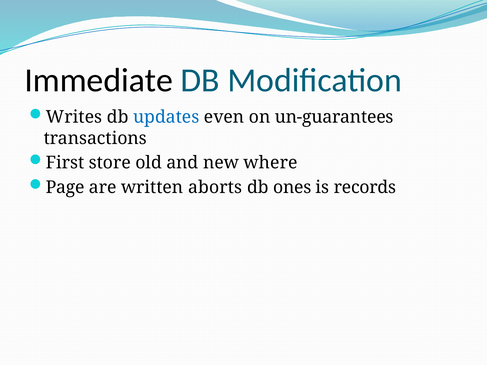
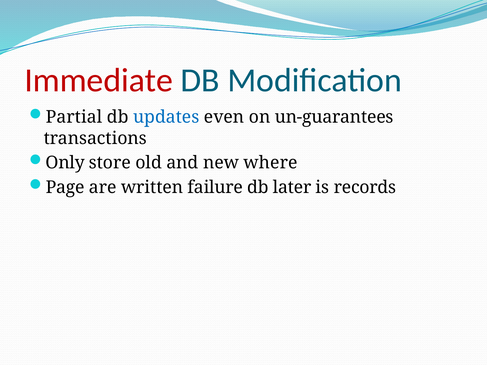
Immediate colour: black -> red (99, 80)
Writes: Writes -> Partial (74, 117)
First: First -> Only (65, 163)
aborts: aborts -> failure (215, 188)
ones: ones -> later (292, 188)
